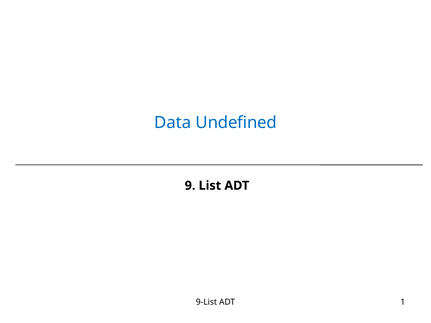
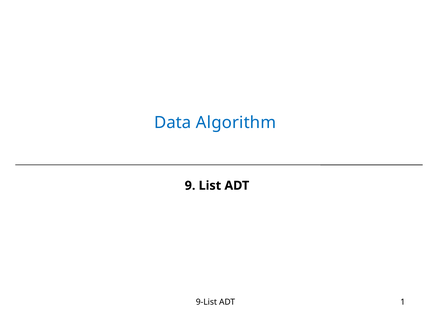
Undefined: Undefined -> Algorithm (236, 123)
